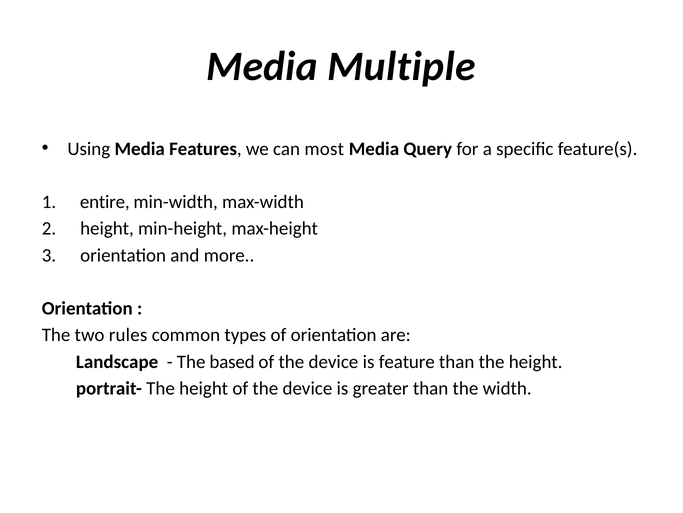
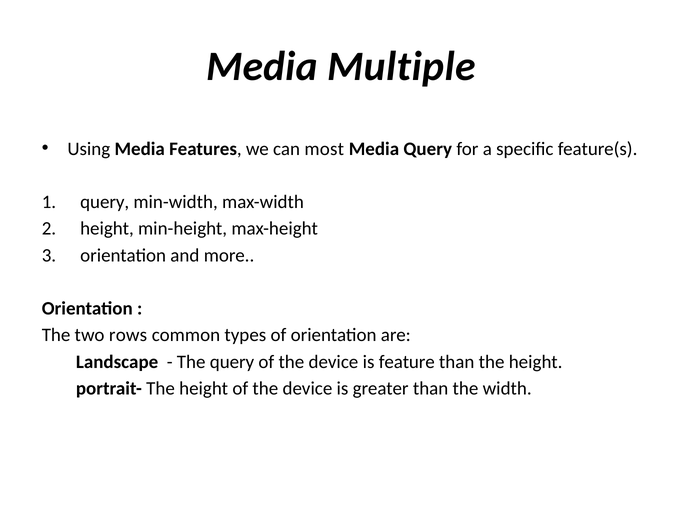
entire: entire -> query (105, 202)
rules: rules -> rows (128, 335)
The based: based -> query (232, 361)
